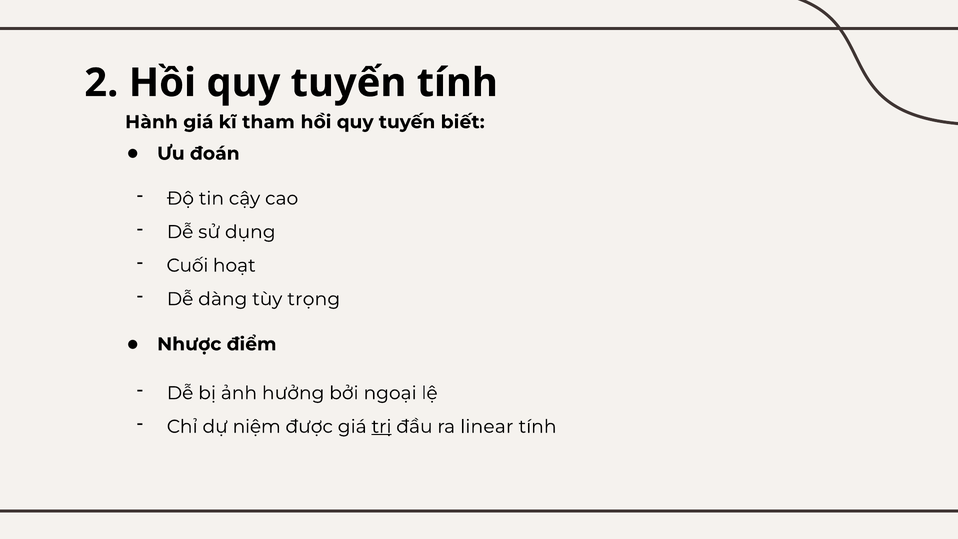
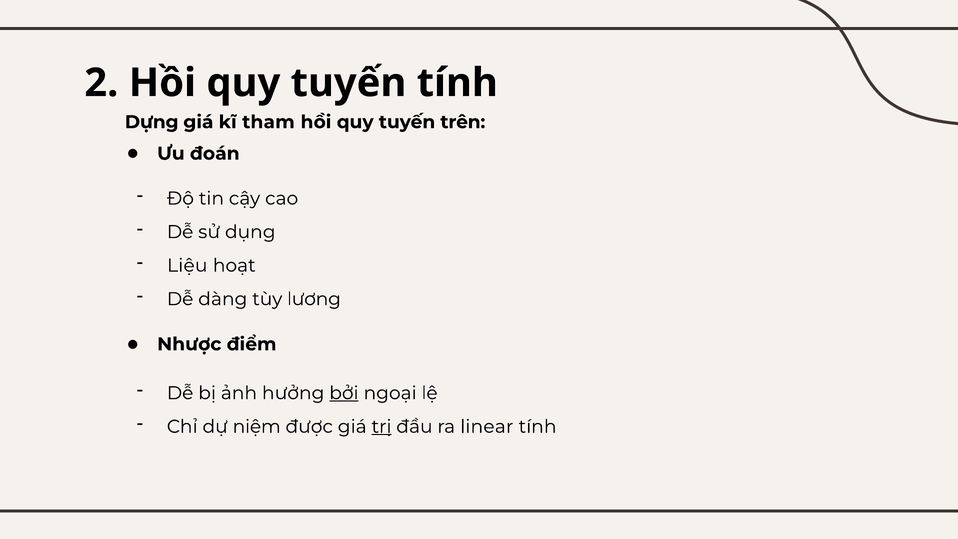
Hành: Hành -> Dựng (152, 122)
biết: biết -> trên (463, 122)
Cuối: Cuối -> Liệu (187, 265)
trọng: trọng -> lương (314, 299)
bởi underline: none -> present (344, 393)
